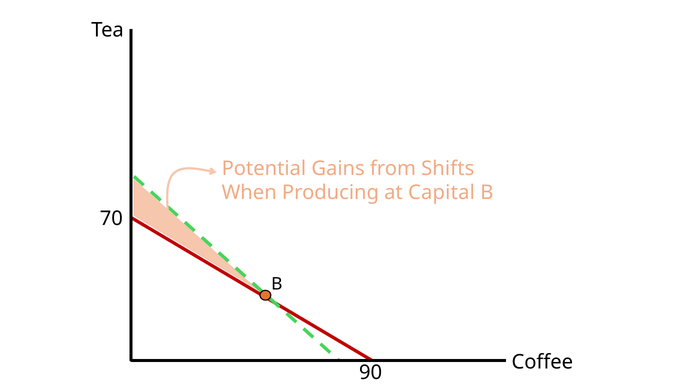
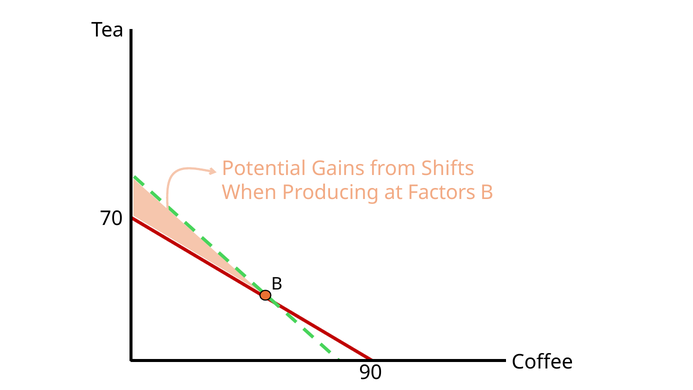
Capital: Capital -> Factors (442, 193)
